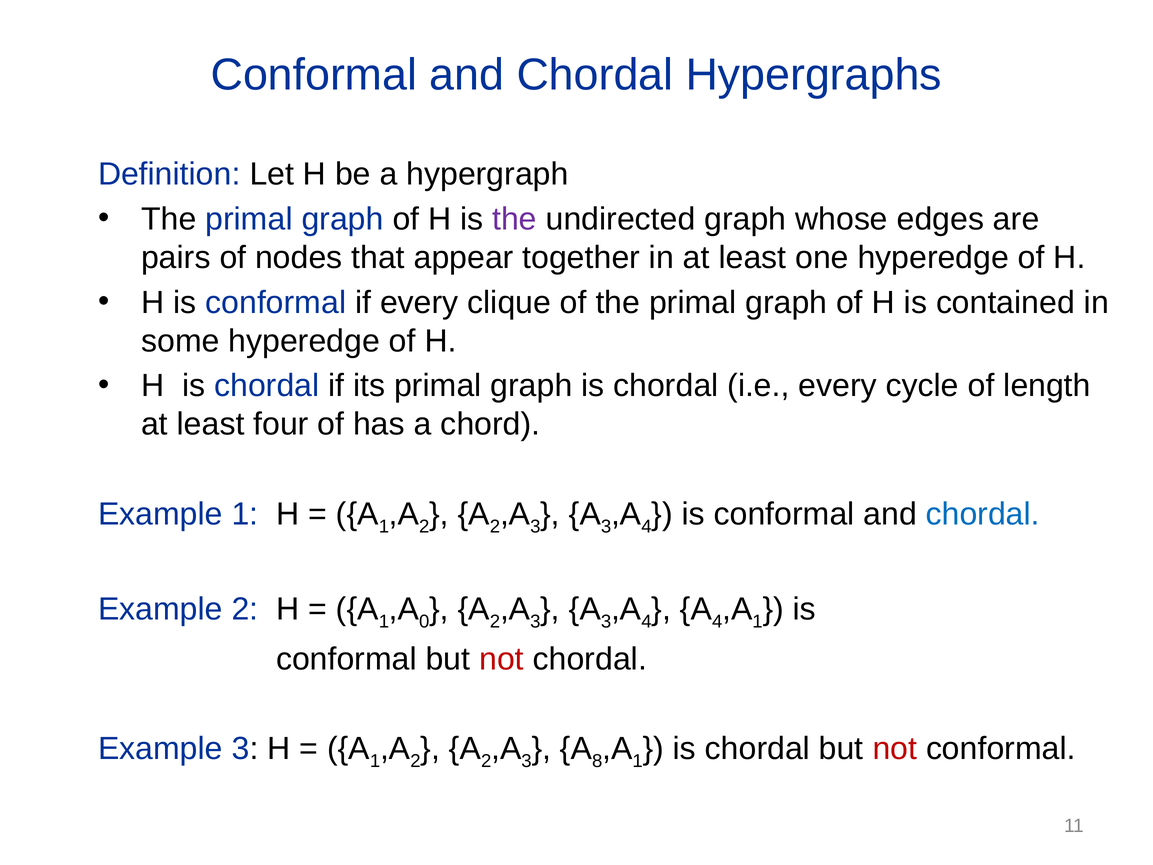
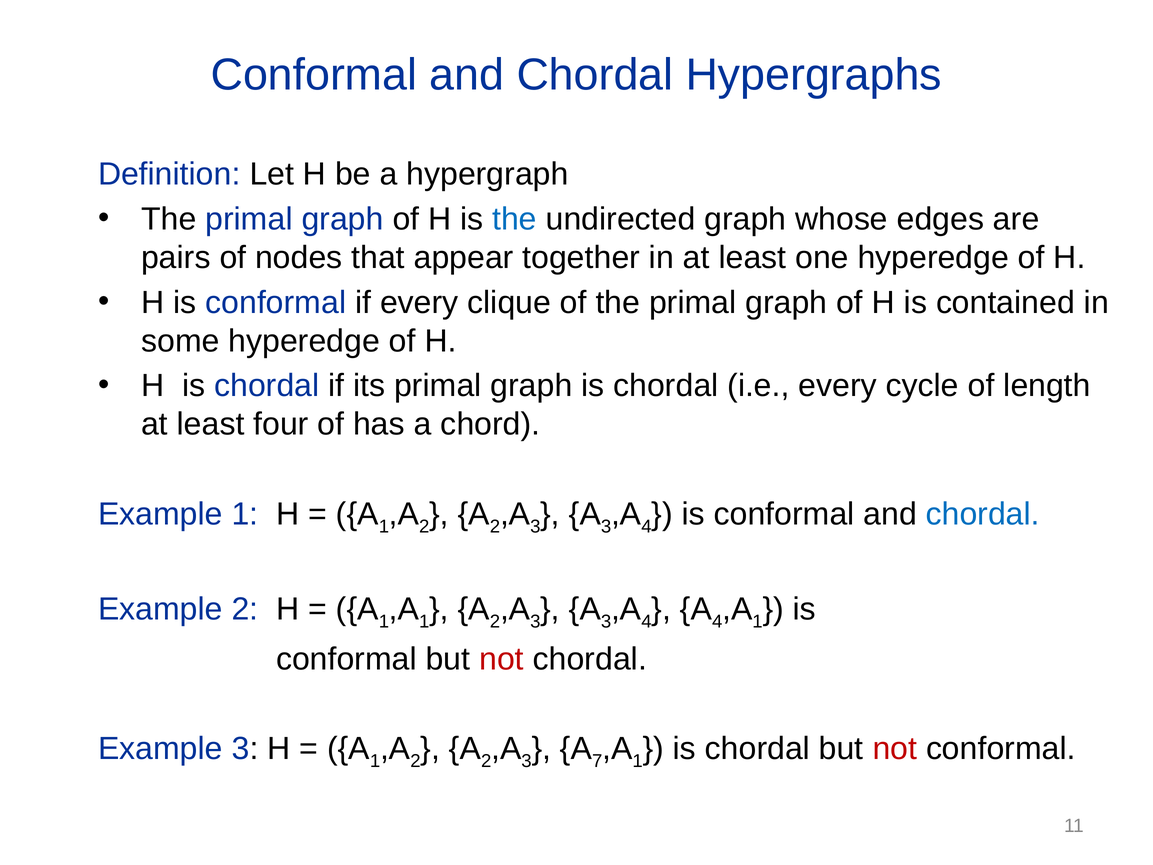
the colour: purple -> blue (515, 219)
0: 0 -> 1 (424, 621)
8: 8 -> 7 (597, 761)
